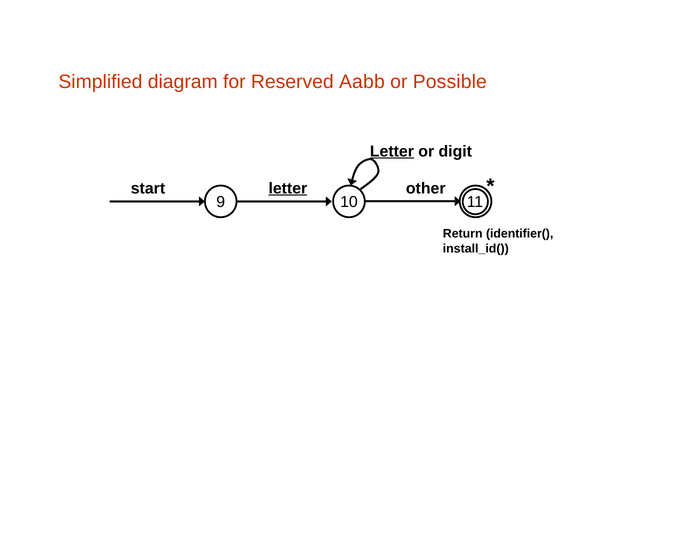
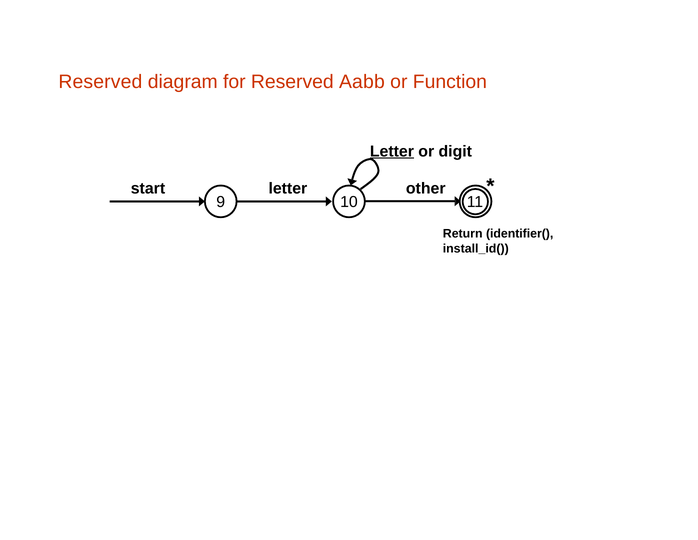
Simplified: Simplified -> Reserved (100, 82)
Possible: Possible -> Function (450, 82)
letter underline: present -> none (288, 188)
